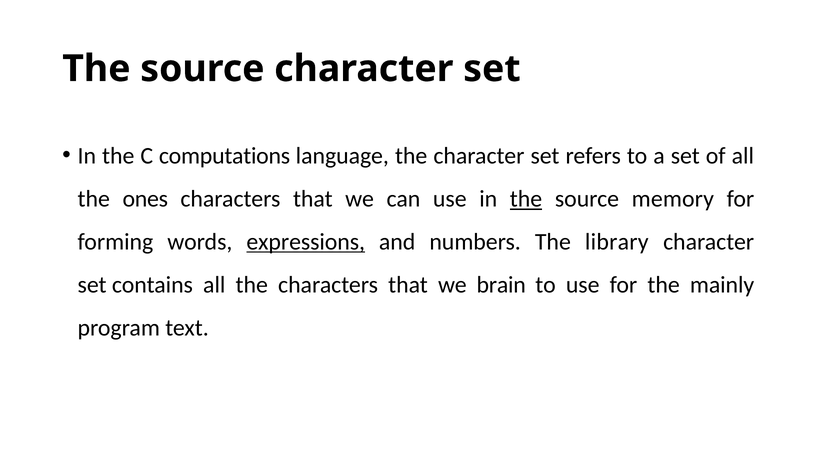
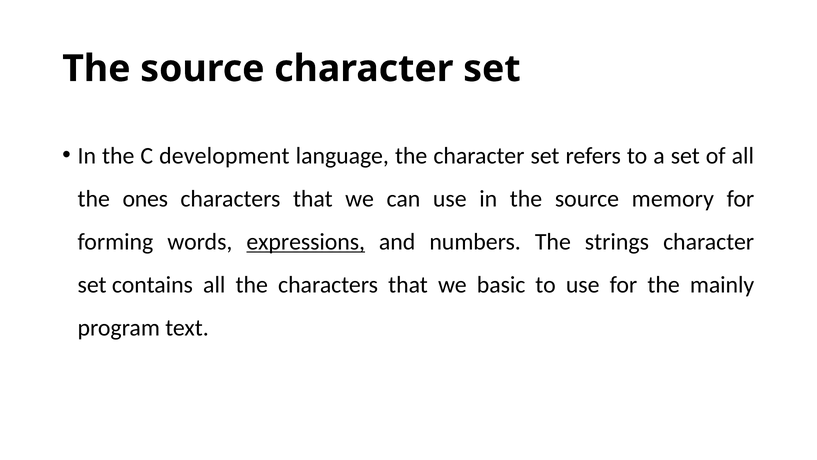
computations: computations -> development (224, 156)
the underline: present -> none (526, 199)
library: library -> strings (617, 242)
brain: brain -> basic (501, 284)
